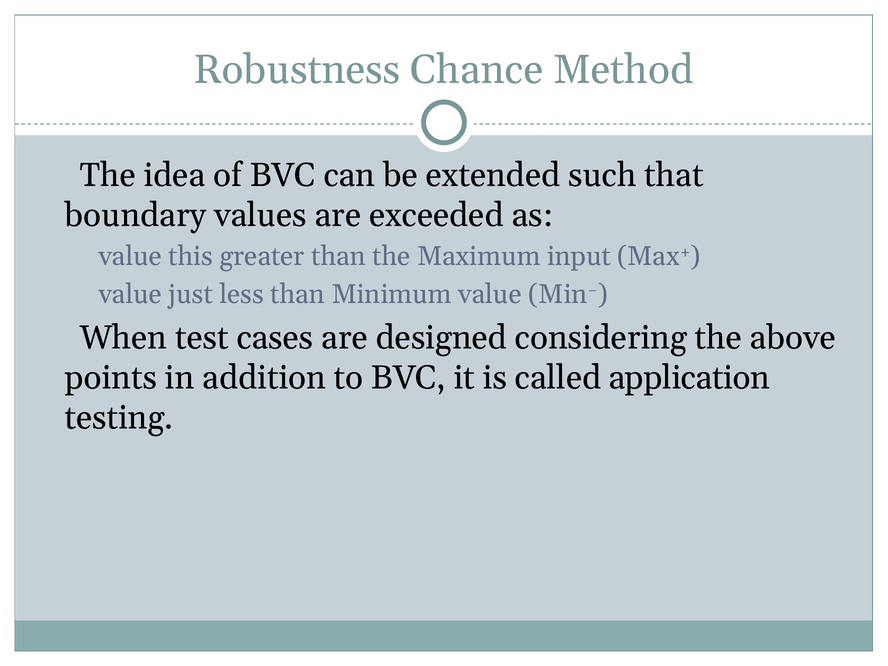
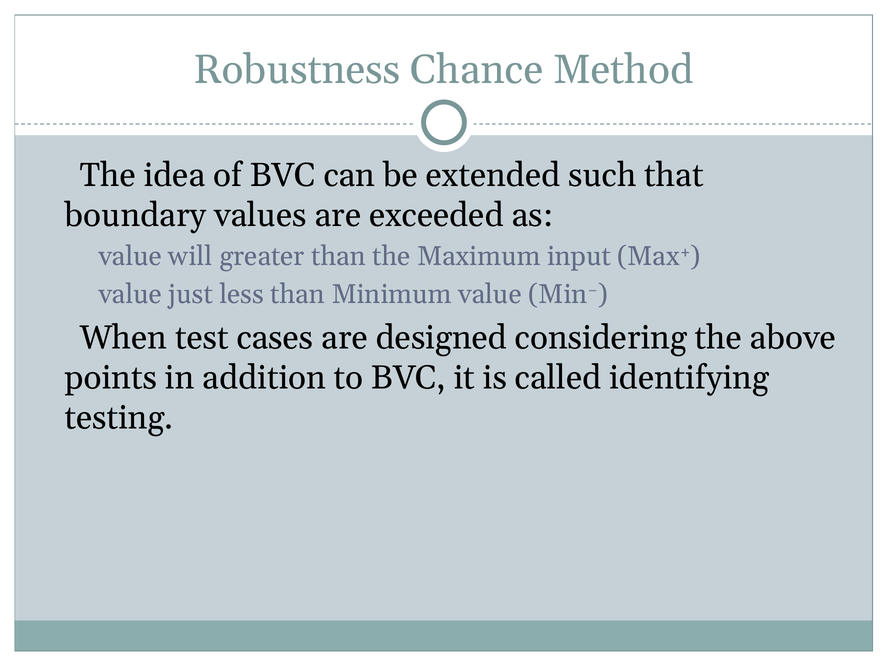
this: this -> will (191, 256)
application: application -> identifying (689, 378)
